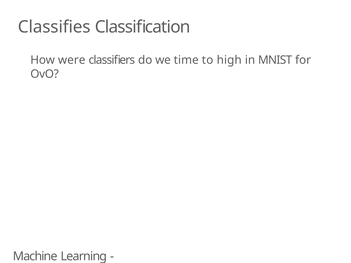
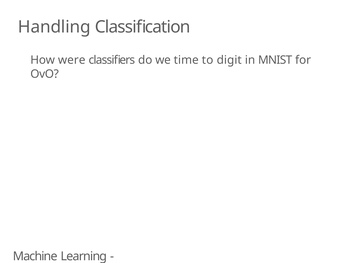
Classifies: Classifies -> Handling (54, 27)
high: high -> digit (229, 60)
